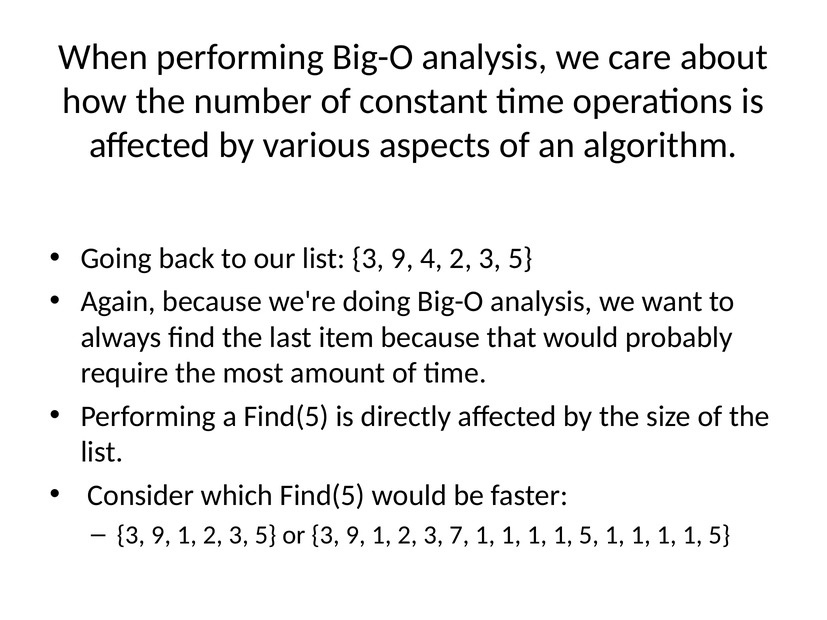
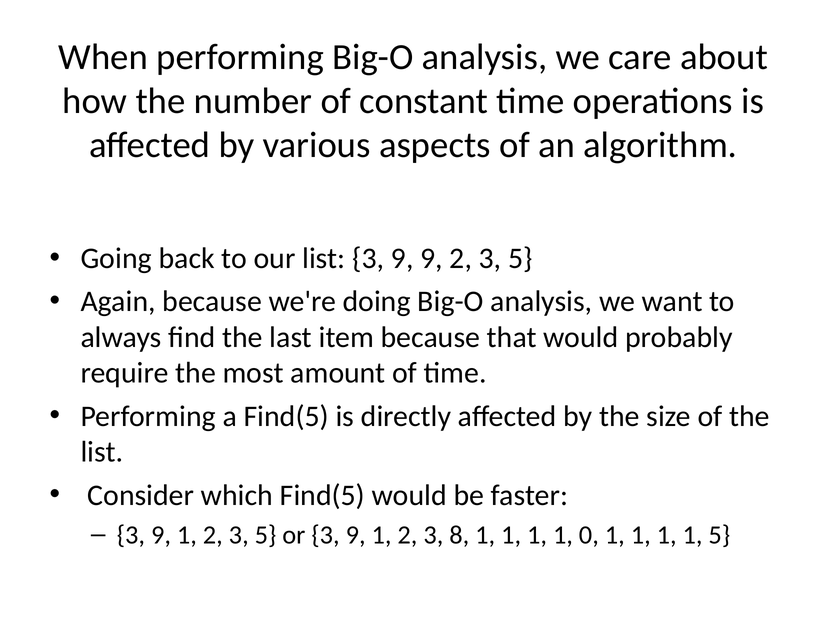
9 4: 4 -> 9 (431, 258)
7: 7 -> 8 (459, 535)
5: 5 -> 0 (589, 535)
